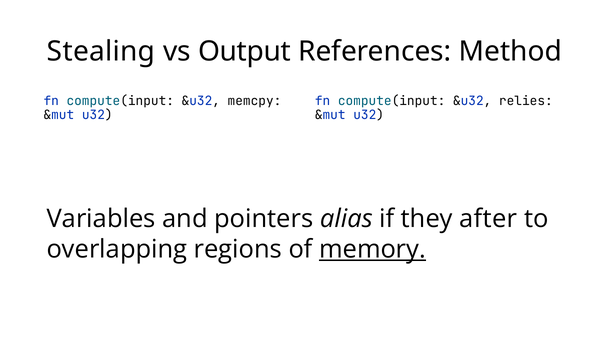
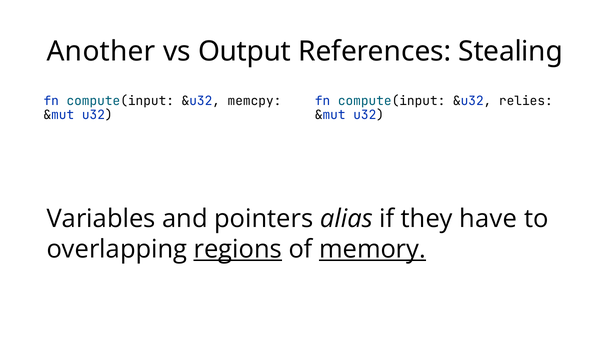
Stealing: Stealing -> Another (101, 51)
Method: Method -> Stealing (511, 51)
after: after -> have (488, 219)
regions underline: none -> present (238, 249)
